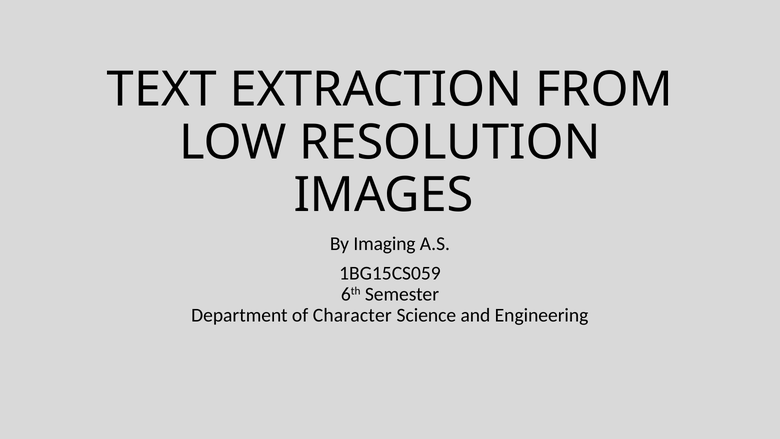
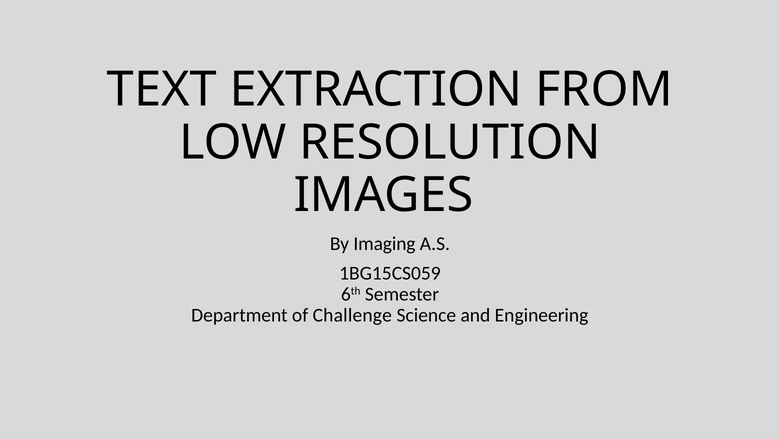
Character: Character -> Challenge (352, 315)
